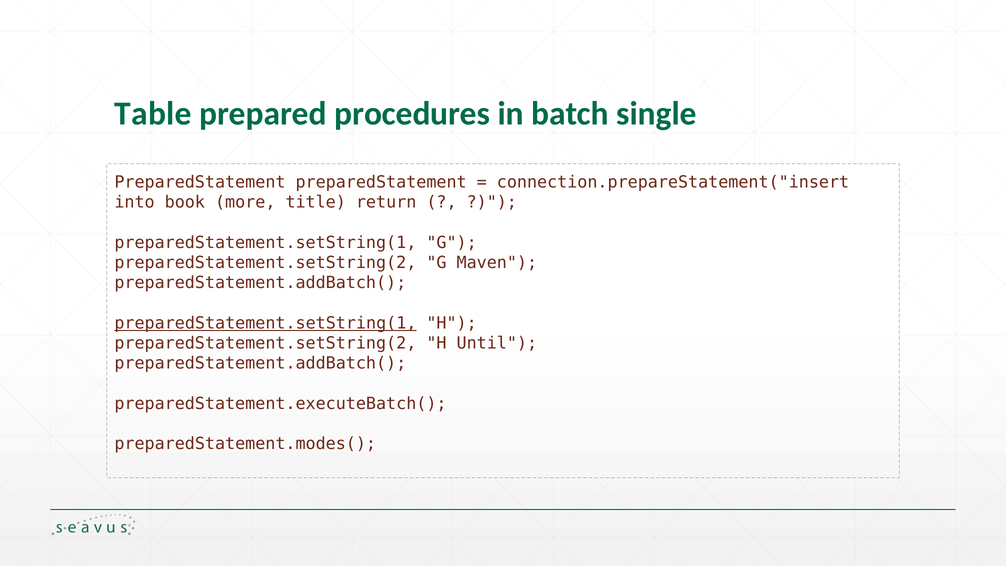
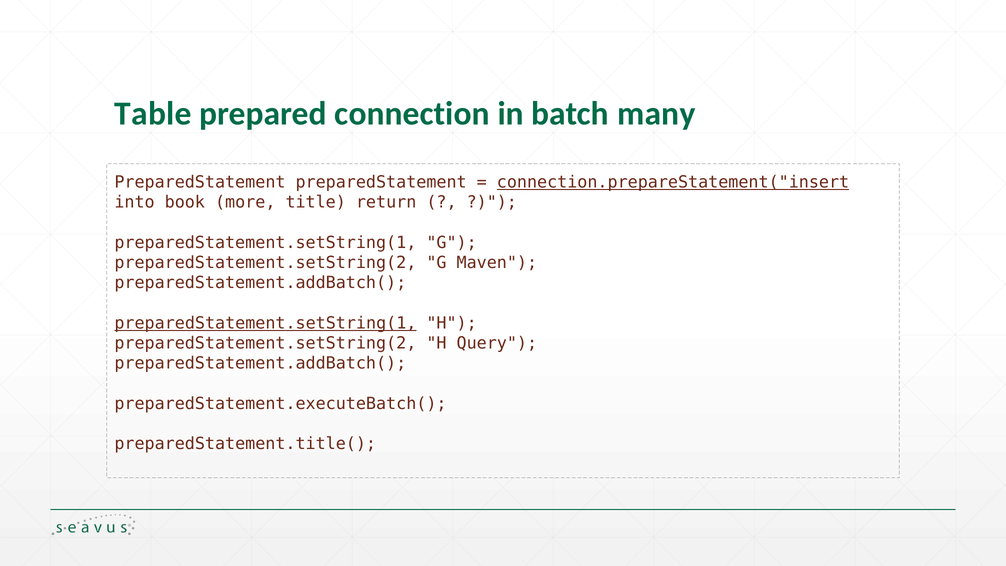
procedures: procedures -> connection (412, 114)
single: single -> many (656, 114)
connection.prepareStatement("insert underline: none -> present (673, 182)
Until: Until -> Query (497, 343)
preparedStatement.modes(: preparedStatement.modes( -> preparedStatement.title( (245, 444)
